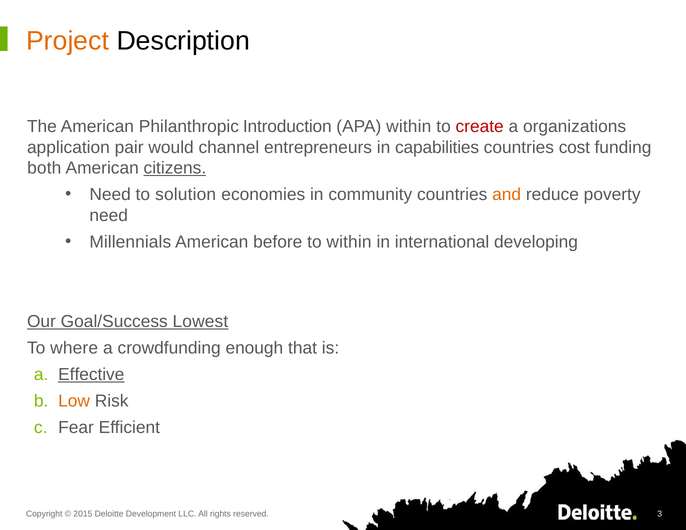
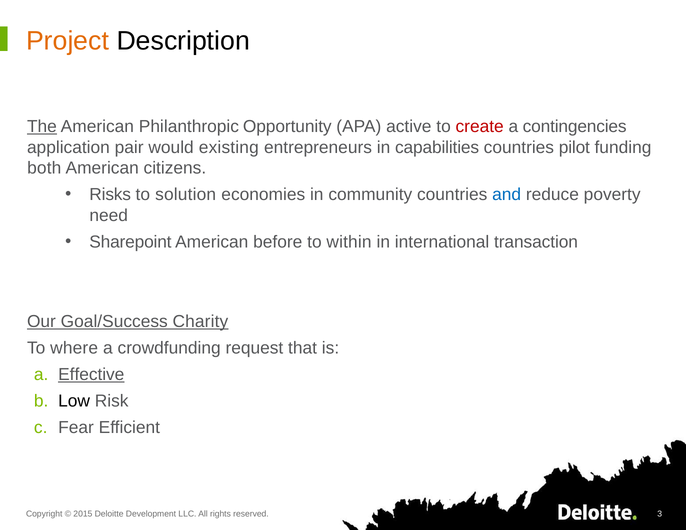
The underline: none -> present (42, 127)
Introduction: Introduction -> Opportunity (287, 127)
APA within: within -> active (409, 127)
organizations: organizations -> contingencies (575, 127)
channel: channel -> existing (229, 147)
cost: cost -> pilot (574, 147)
citizens underline: present -> none (175, 168)
Need: Need -> Risks (110, 195)
and colour: orange -> blue (507, 195)
Millennials: Millennials -> Sharepoint (130, 242)
developing: developing -> transaction (536, 242)
Lowest: Lowest -> Charity (200, 322)
enough: enough -> request (254, 348)
Low colour: orange -> black (74, 401)
